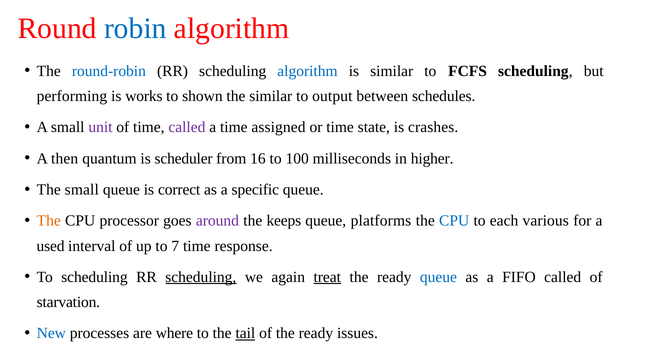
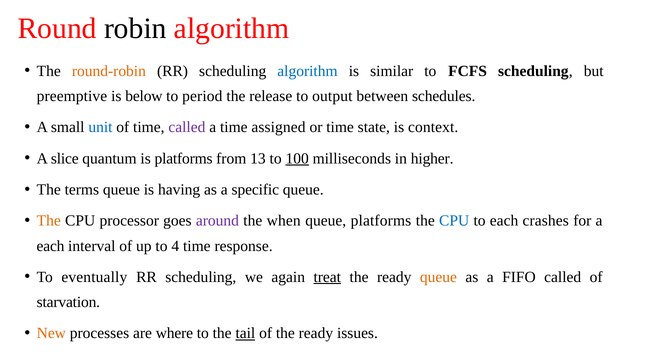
robin colour: blue -> black (135, 28)
round-robin colour: blue -> orange (109, 71)
performing: performing -> preemptive (72, 96)
works: works -> below (144, 96)
shown: shown -> period (202, 96)
the similar: similar -> release (271, 96)
unit colour: purple -> blue (100, 127)
crashes: crashes -> context (433, 127)
then: then -> slice (65, 158)
is scheduler: scheduler -> platforms (184, 158)
16: 16 -> 13 (258, 158)
100 underline: none -> present (297, 158)
The small: small -> terms (82, 190)
correct: correct -> having (179, 190)
keeps: keeps -> when (284, 221)
various: various -> crashes (546, 221)
used: used -> each (51, 246)
7: 7 -> 4 (175, 246)
To scheduling: scheduling -> eventually (94, 277)
scheduling underline: present -> none (201, 277)
queue colour: blue -> orange (438, 277)
New colour: blue -> orange (51, 333)
